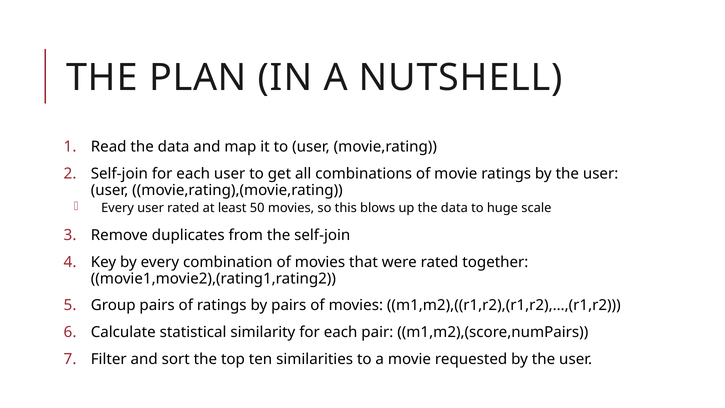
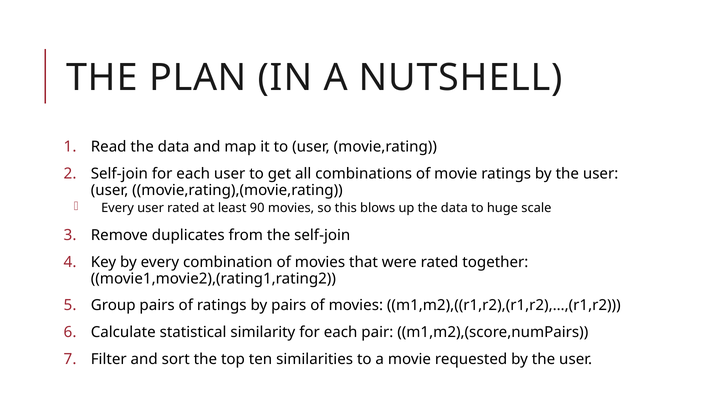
50: 50 -> 90 (257, 208)
